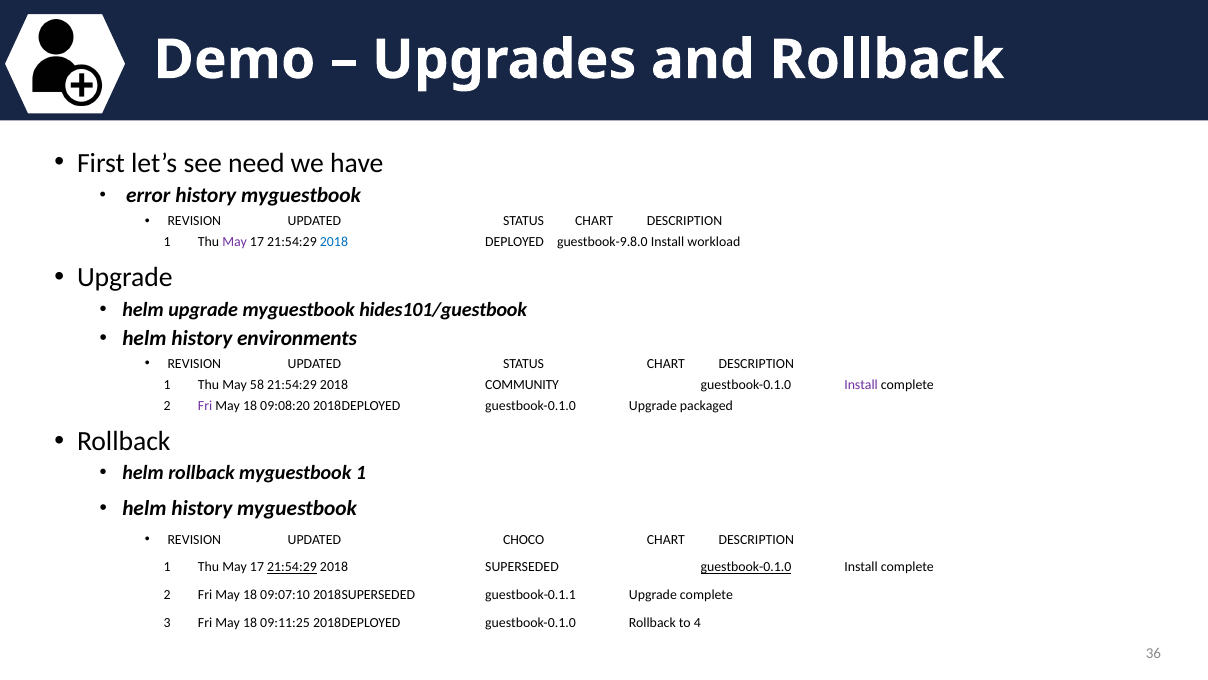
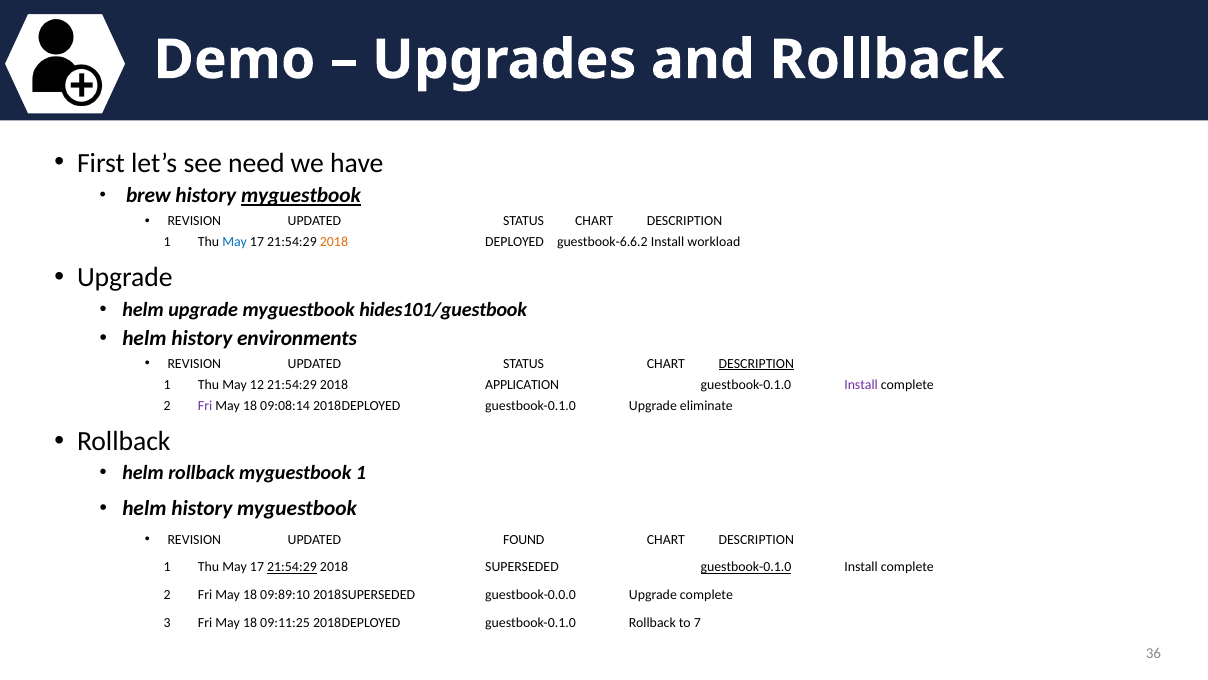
error: error -> brew (148, 196)
myguestbook underline: none -> present (301, 196)
May colour: purple -> blue (235, 242)
2018 colour: blue -> orange (334, 242)
guestbook-9.8.0: guestbook-9.8.0 -> guestbook-6.6.2 (602, 242)
DESCRIPTION underline: none -> present (756, 363)
58: 58 -> 12 (257, 385)
COMMUNITY: COMMUNITY -> APPLICATION (522, 385)
09:08:20: 09:08:20 -> 09:08:14 (285, 406)
packaged: packaged -> eliminate (706, 406)
CHOCO: CHOCO -> FOUND (524, 539)
09:07:10: 09:07:10 -> 09:89:10 (285, 595)
guestbook-0.1.1: guestbook-0.1.1 -> guestbook-0.0.0 (531, 595)
4: 4 -> 7 (697, 622)
